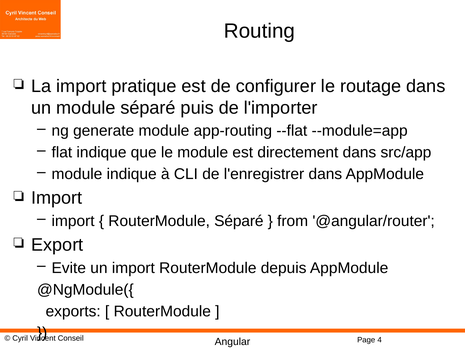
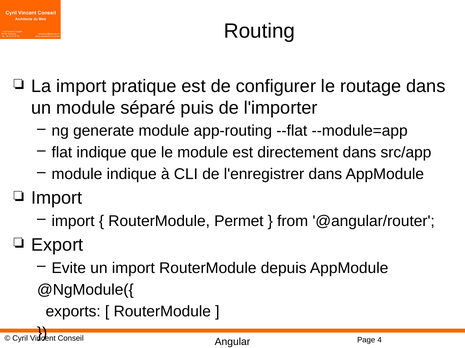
RouterModule Séparé: Séparé -> Permet (239, 221)
